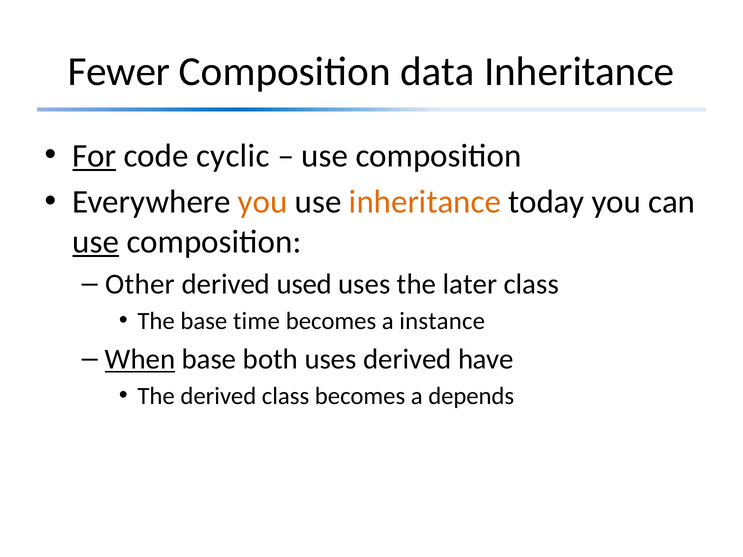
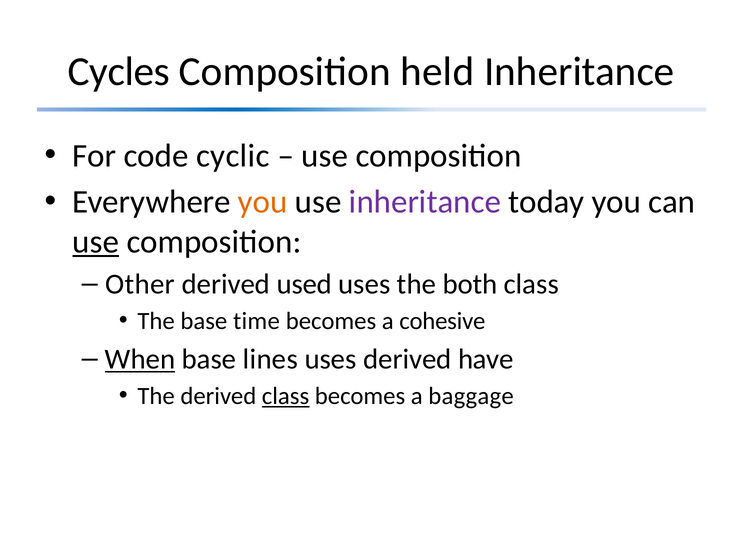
Fewer: Fewer -> Cycles (119, 72)
data: data -> held (437, 72)
For underline: present -> none (94, 156)
inheritance colour: orange -> purple (425, 202)
later: later -> both (470, 284)
instance: instance -> cohesive (442, 321)
both: both -> lines (270, 360)
class underline: none -> present (286, 396)
depends: depends -> baggage (471, 396)
